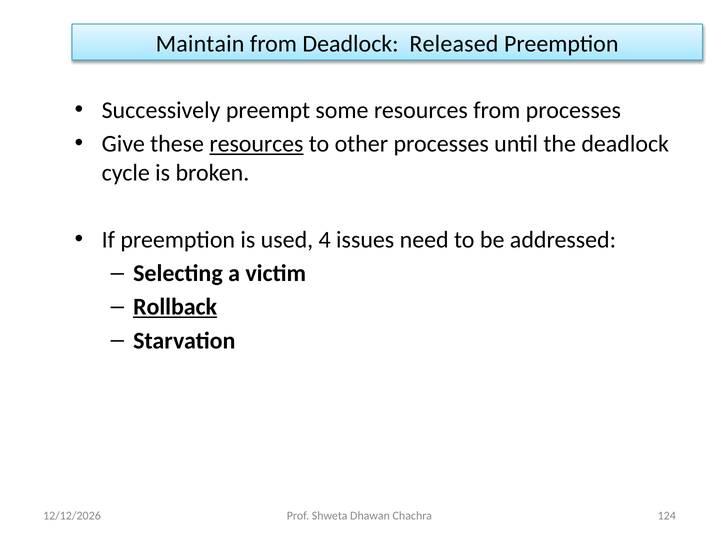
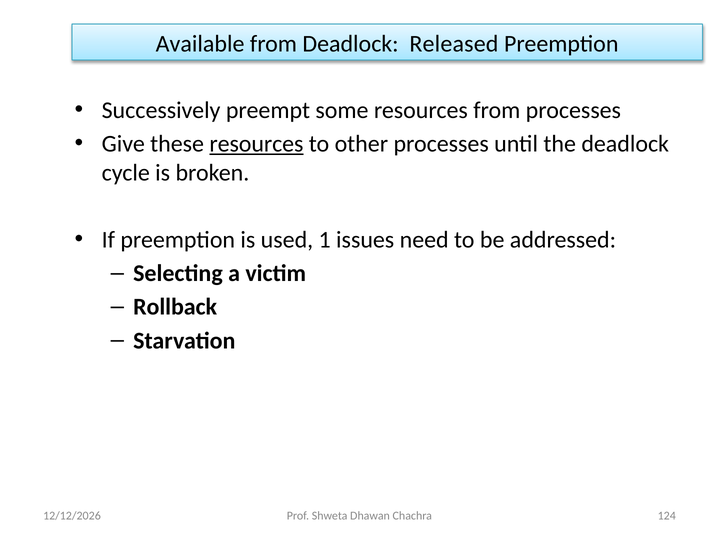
Maintain: Maintain -> Available (200, 44)
4: 4 -> 1 (325, 240)
Rollback underline: present -> none (175, 307)
